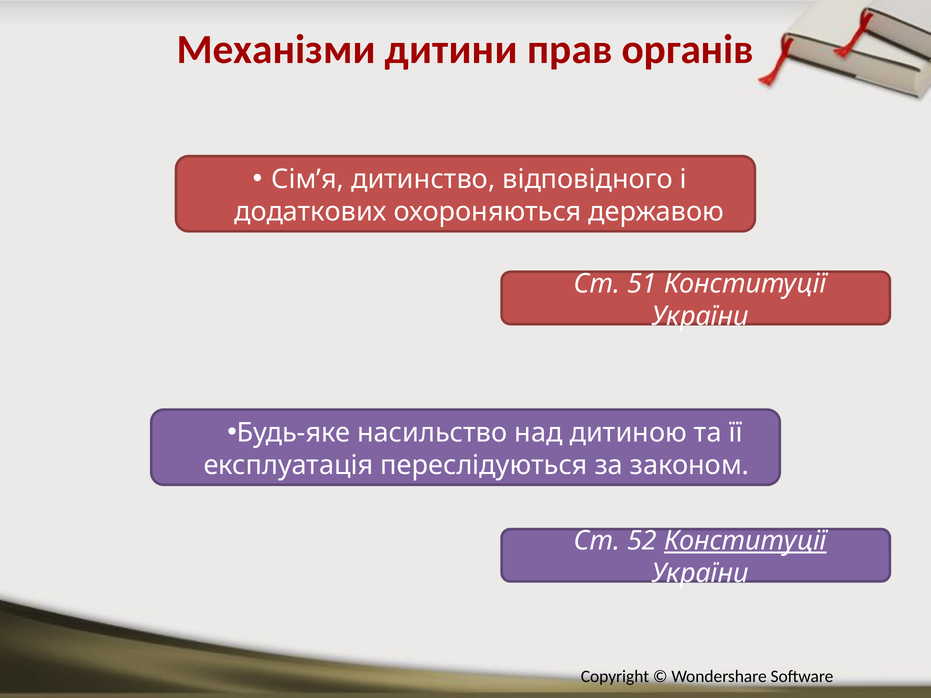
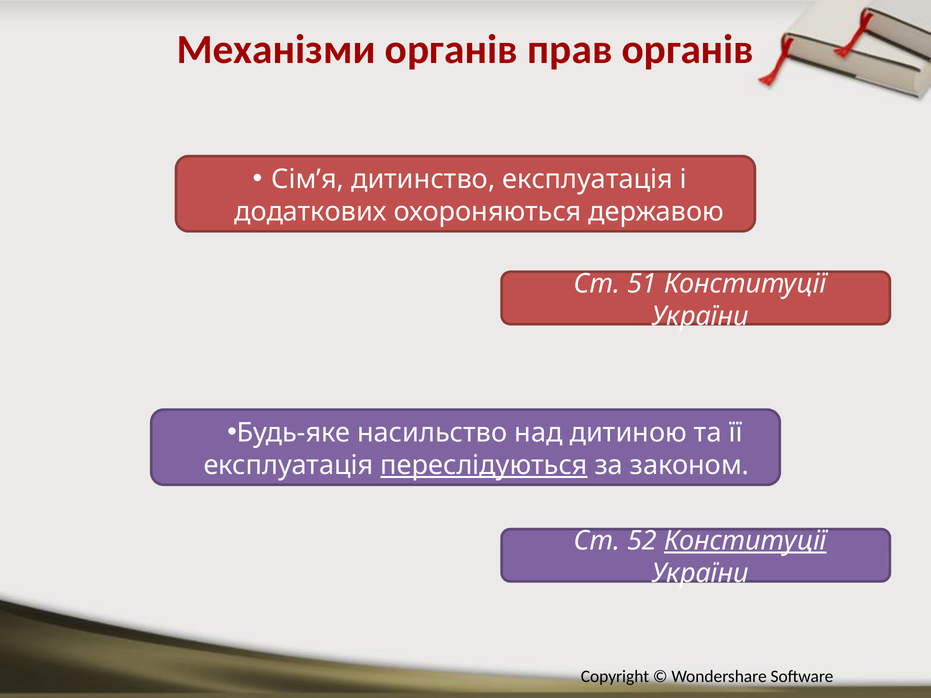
Механізми дитини: дитини -> органів (451, 50)
дитинство відповідного: відповідного -> експлуатація (588, 179)
переслідуються underline: none -> present (484, 466)
